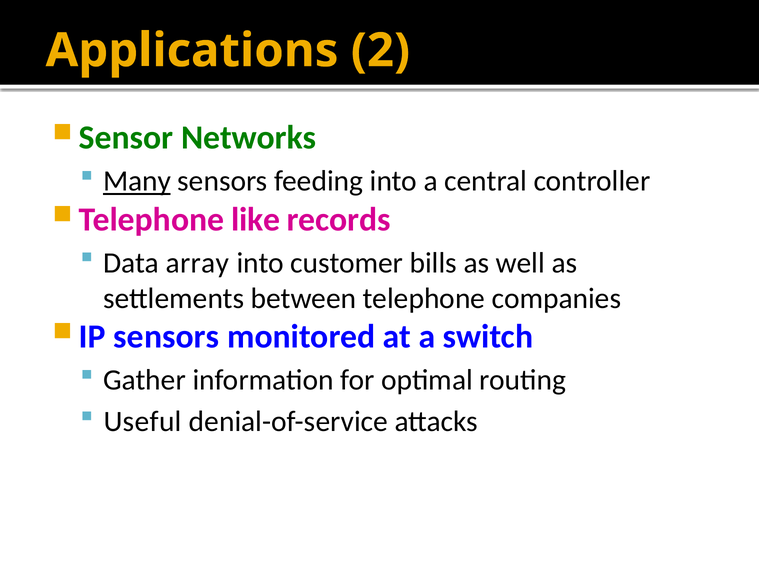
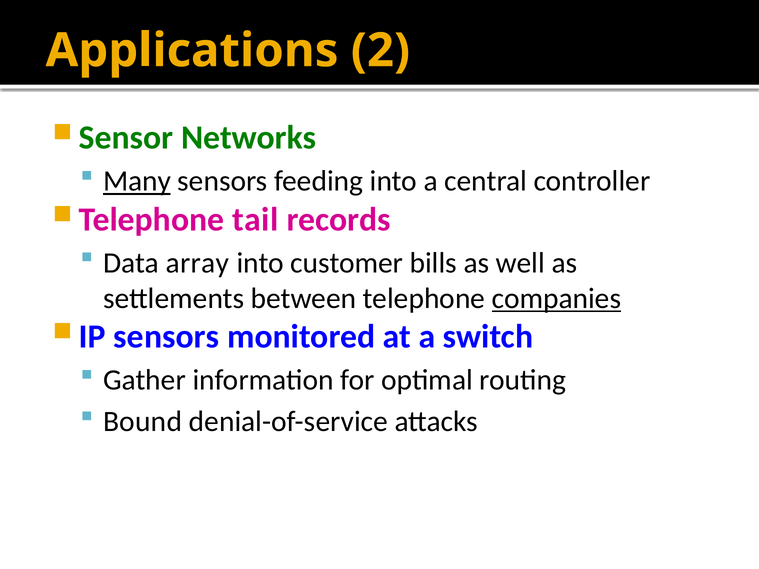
like: like -> tail (255, 220)
companies underline: none -> present (556, 299)
Useful: Useful -> Bound (143, 422)
